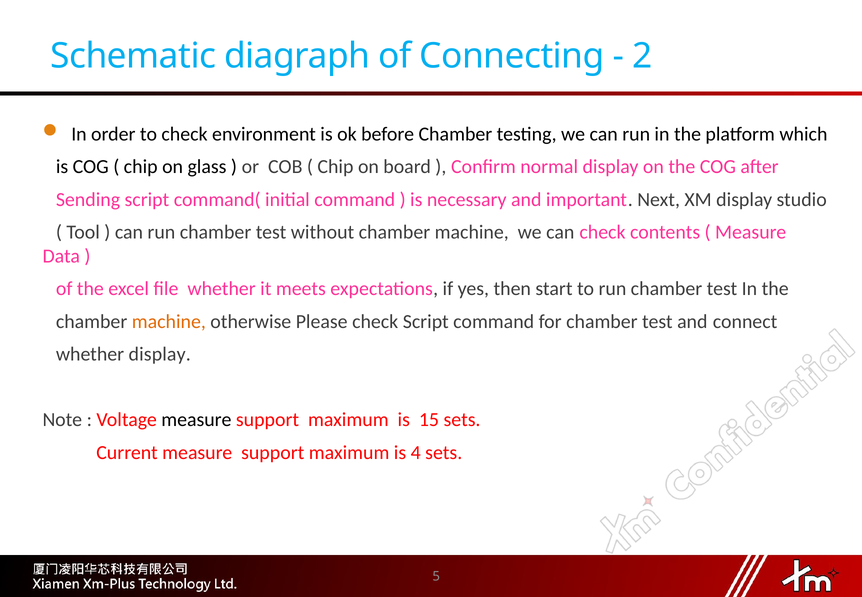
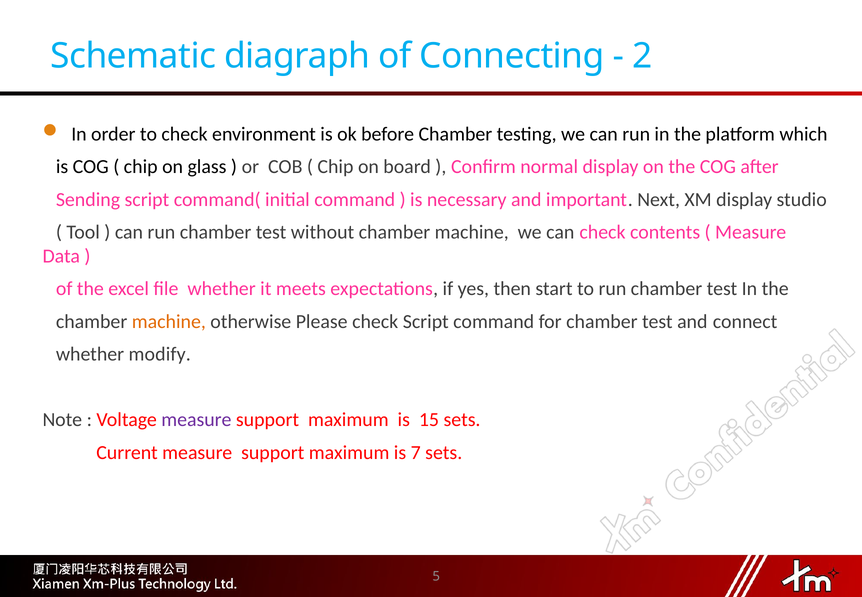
whether display: display -> modify (160, 354)
measure colour: black -> purple (196, 420)
4: 4 -> 7 (416, 452)
